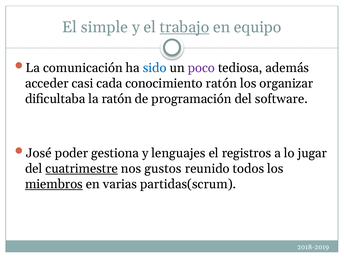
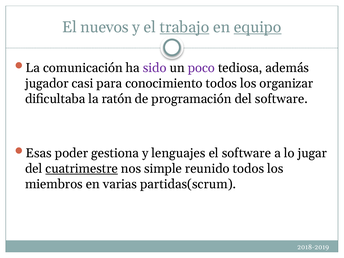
simple: simple -> nuevos (105, 27)
equipo underline: none -> present (258, 27)
sido colour: blue -> purple (155, 68)
acceder: acceder -> jugador (47, 83)
cada: cada -> para (109, 83)
conocimiento ratón: ratón -> todos (221, 83)
José: José -> Esas (39, 153)
el registros: registros -> software (246, 153)
gustos: gustos -> simple (163, 169)
miembros underline: present -> none (54, 184)
